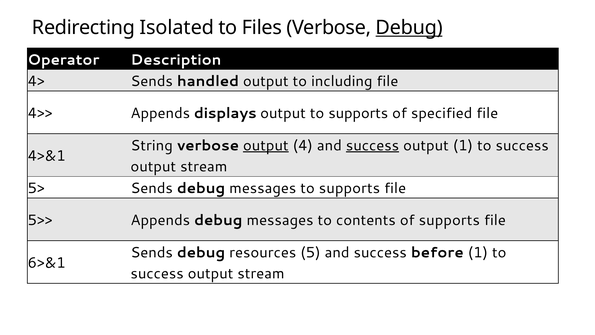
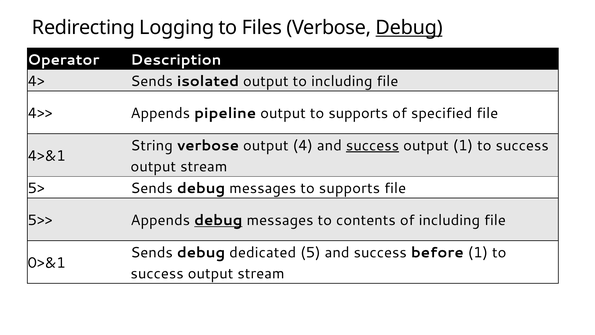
Isolated: Isolated -> Logging (177, 28)
handled: handled -> isolated (208, 81)
displays: displays -> pipeline (225, 113)
output underline: present -> none (266, 145)
debug underline: none -> present (218, 220)
of supports: supports -> including (449, 220)
resources: resources -> dedicated (263, 252)
6>&1: 6>&1 -> 0>&1 (47, 263)
